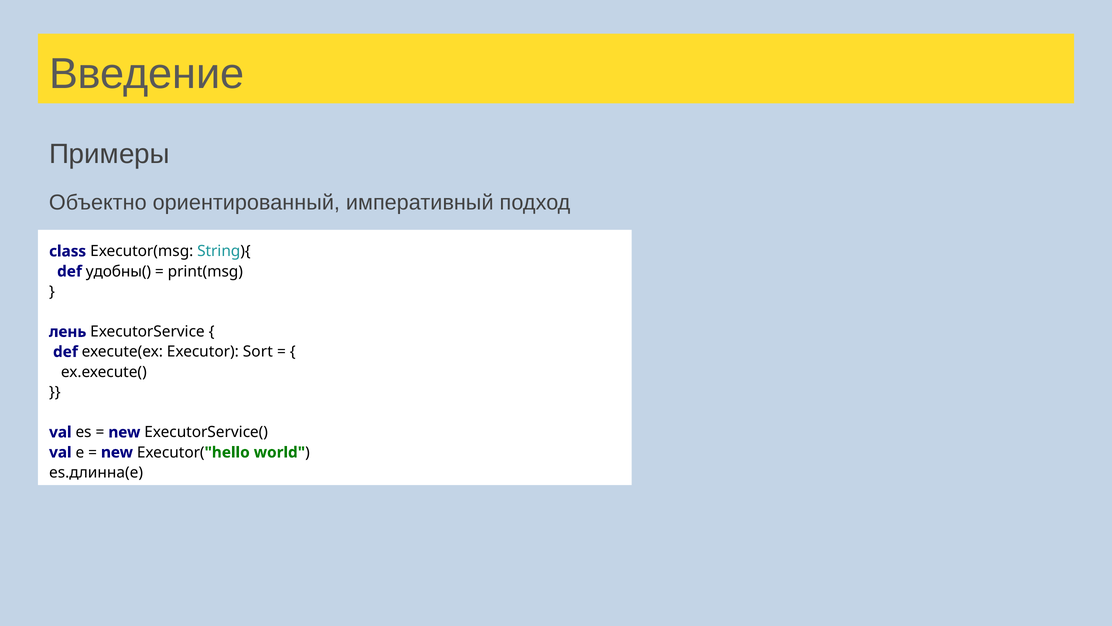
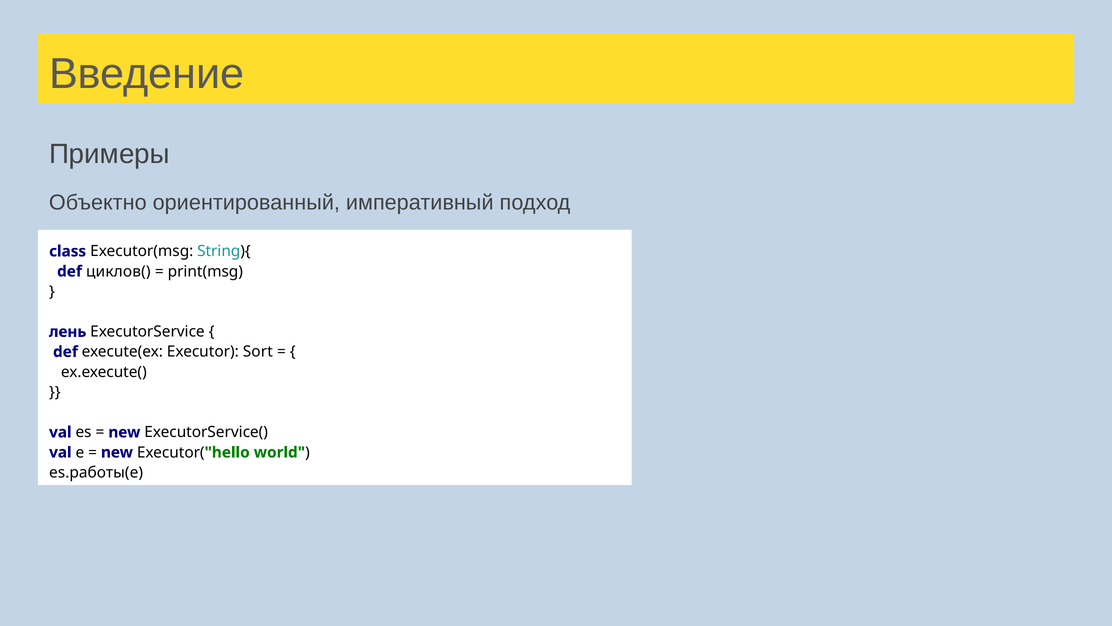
удобны(: удобны( -> циклов( (118, 271)
es.длинна(e: es.длинна(e -> es.работы(e (96, 472)
